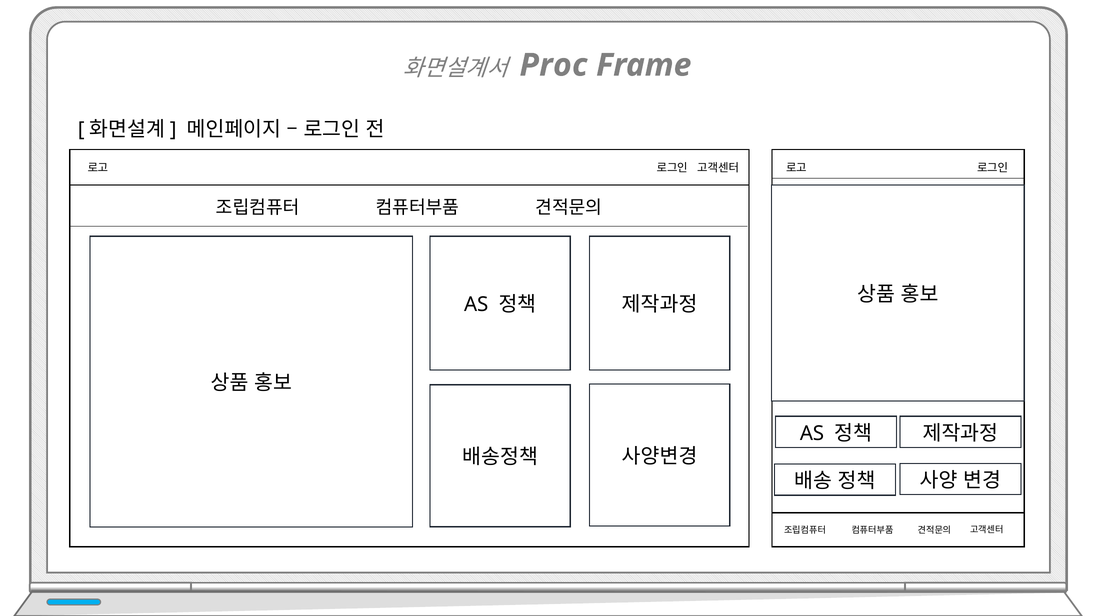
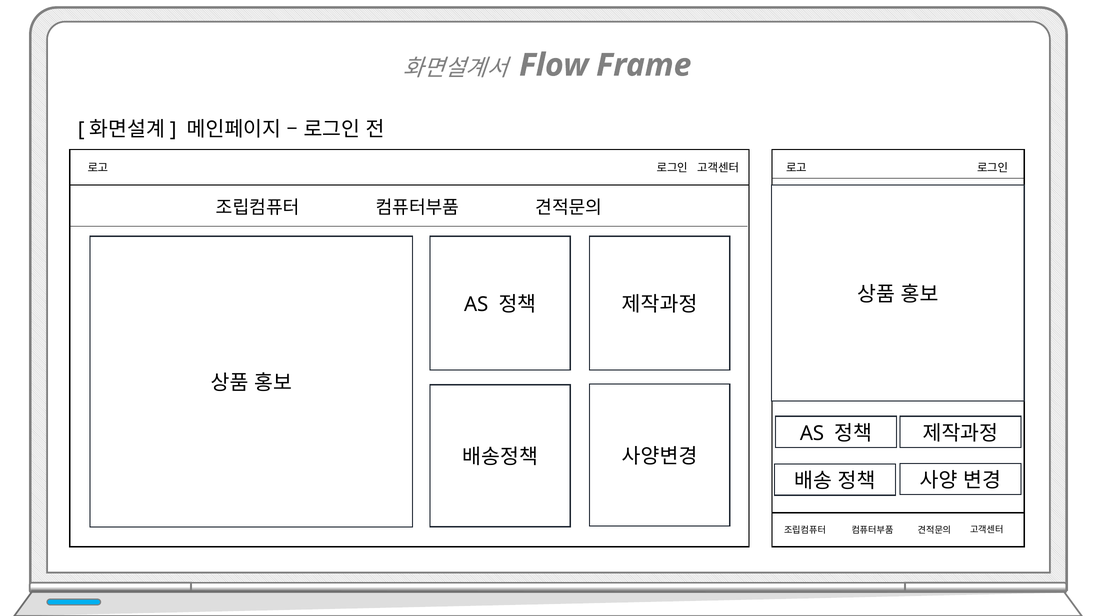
Proc: Proc -> Flow (554, 65)
